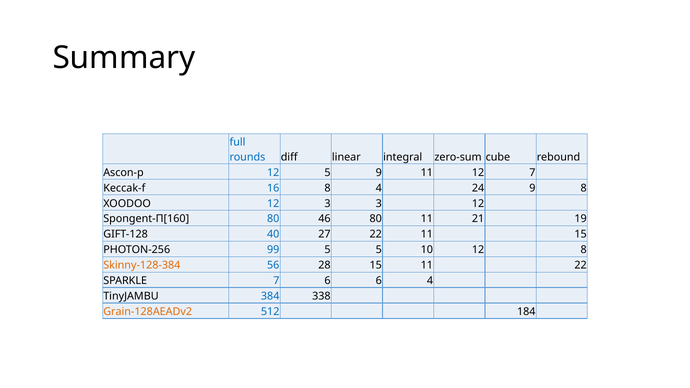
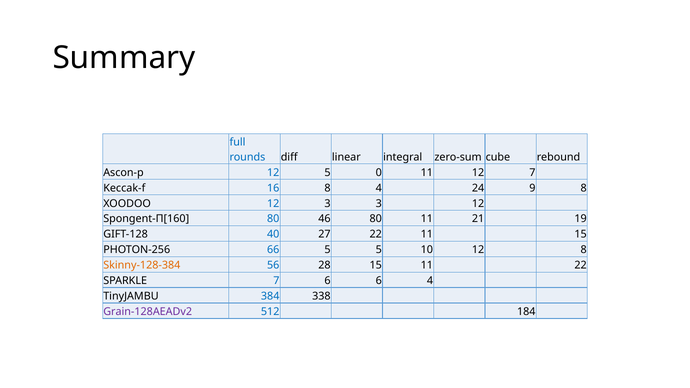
5 9: 9 -> 0 (379, 173)
99: 99 -> 66 (273, 250)
Grain-128AEADv2 colour: orange -> purple (148, 312)
